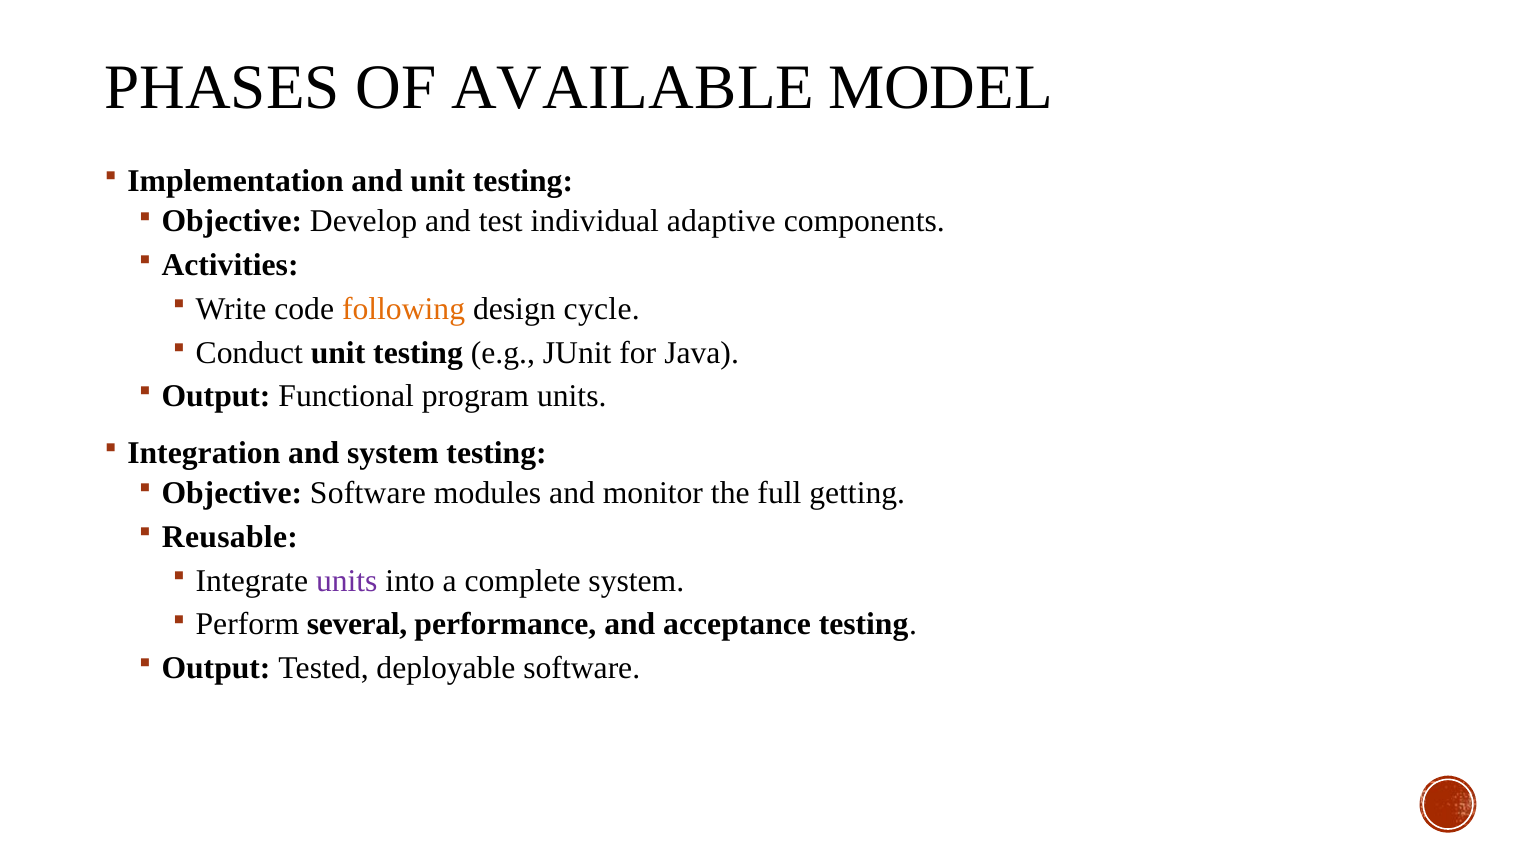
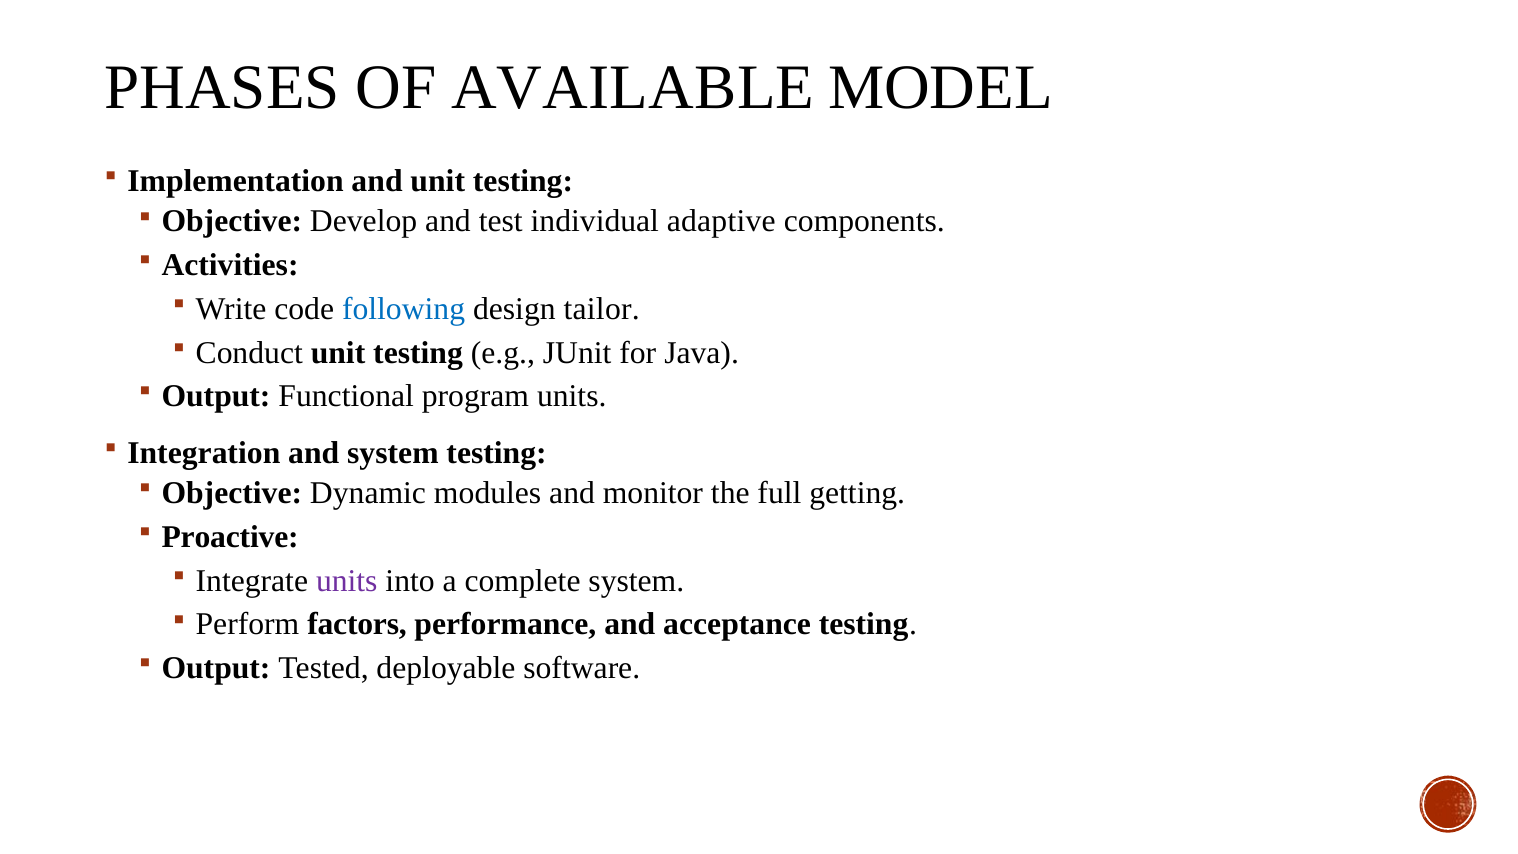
following colour: orange -> blue (404, 309)
cycle: cycle -> tailor (602, 309)
Objective Software: Software -> Dynamic (368, 493)
Reusable: Reusable -> Proactive (230, 537)
several: several -> factors (357, 624)
